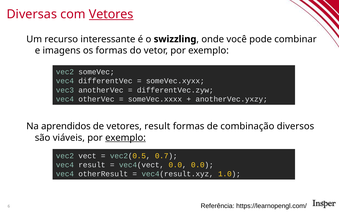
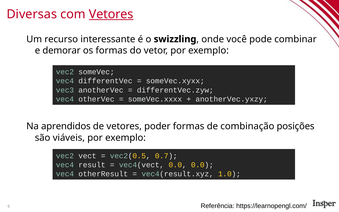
imagens: imagens -> demorar (62, 50)
vetores result: result -> poder (157, 126)
diversos: diversos -> posições (296, 126)
exemplo underline: present -> none (125, 138)
